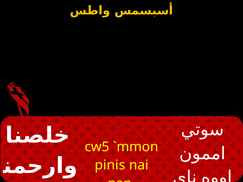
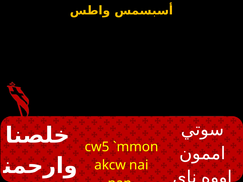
pinis: pinis -> akcw (110, 165)
